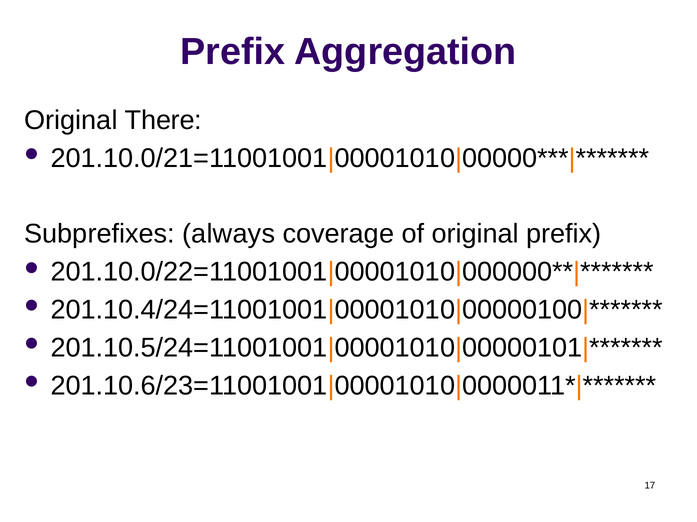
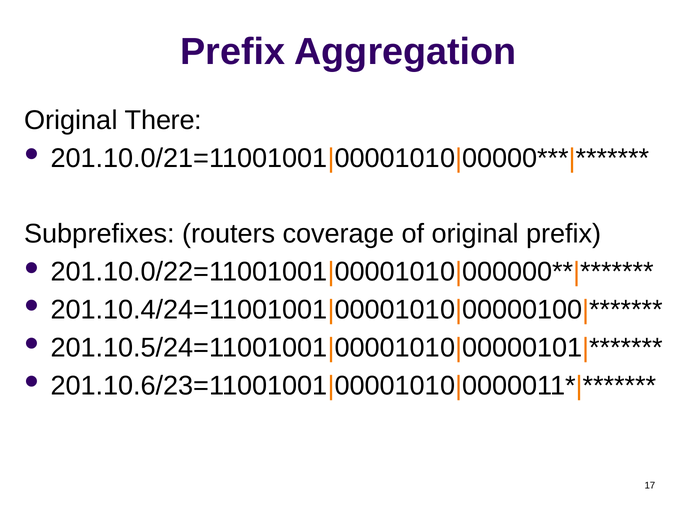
always: always -> routers (229, 234)
